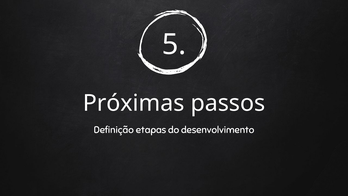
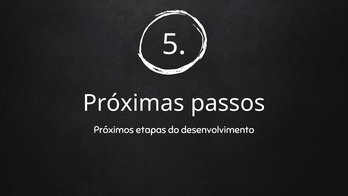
Definição: Definição -> Próximos (114, 130)
